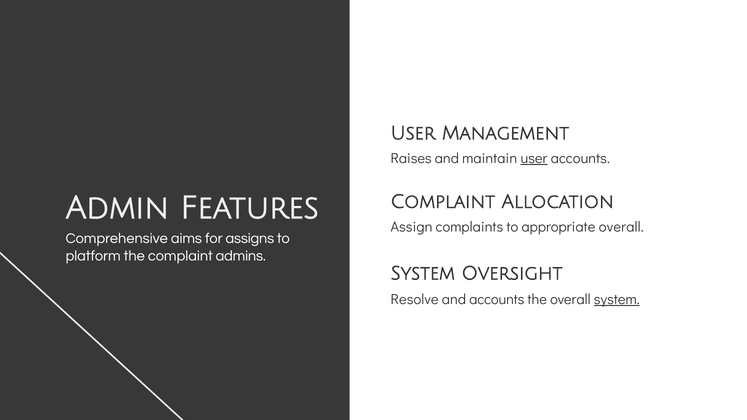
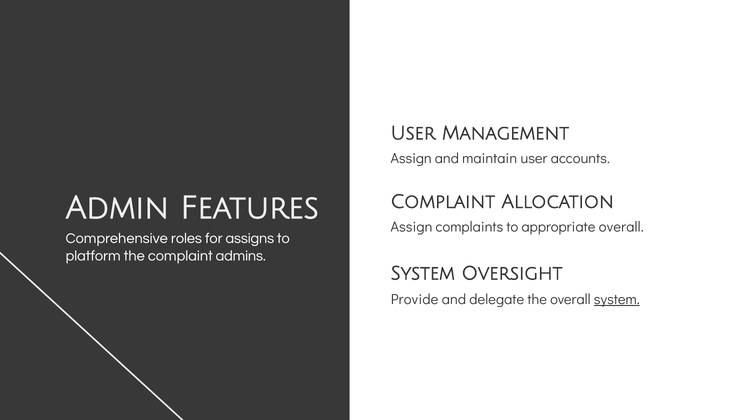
Raises: Raises -> Assign (411, 158)
user underline: present -> none (534, 158)
aims: aims -> roles (186, 239)
Resolve: Resolve -> Provide (415, 299)
and accounts: accounts -> delegate (497, 299)
